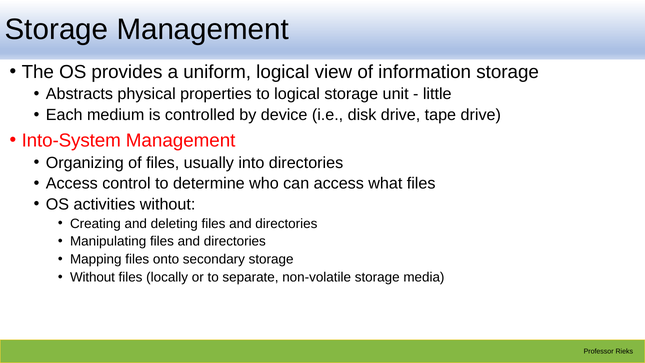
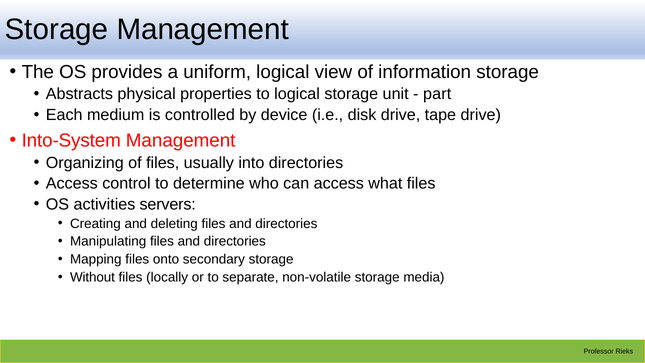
little: little -> part (437, 94)
activities without: without -> servers (168, 204)
